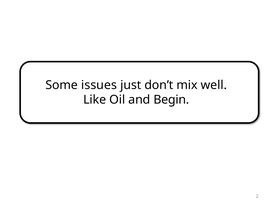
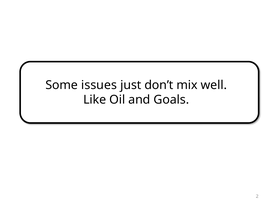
Begin: Begin -> Goals (171, 100)
